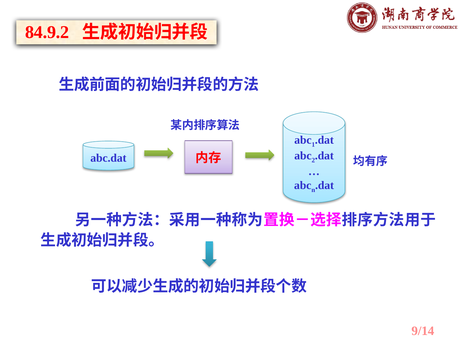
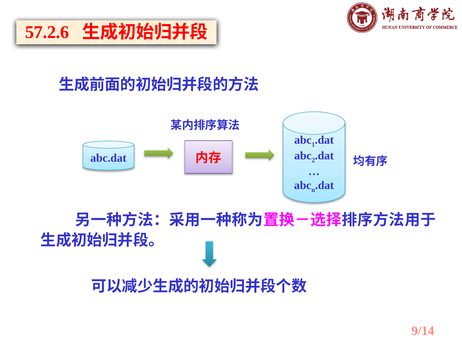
84.9.2: 84.9.2 -> 57.2.6 (47, 32)
